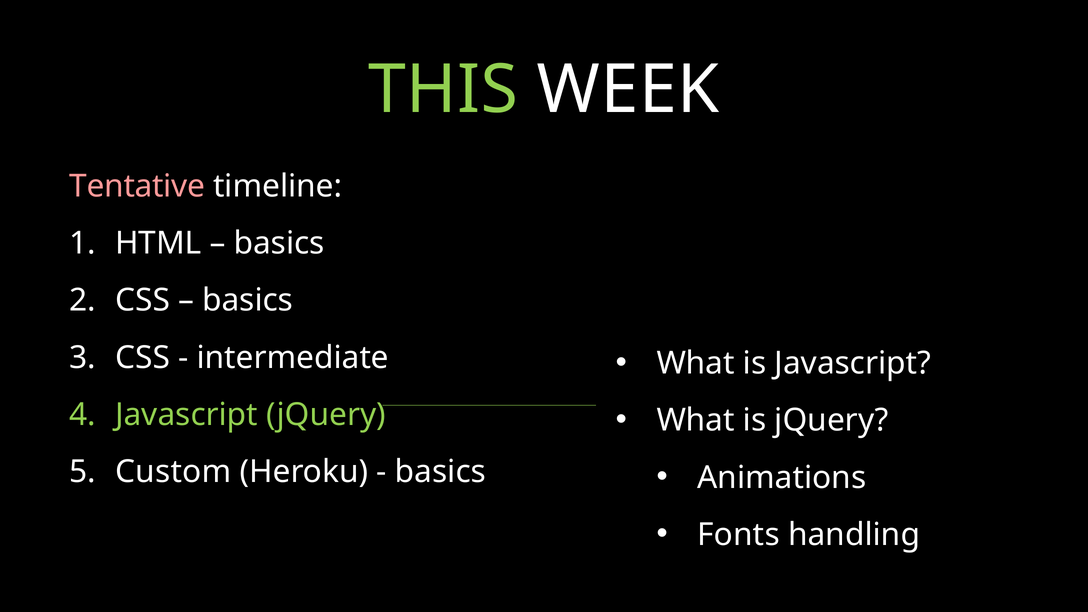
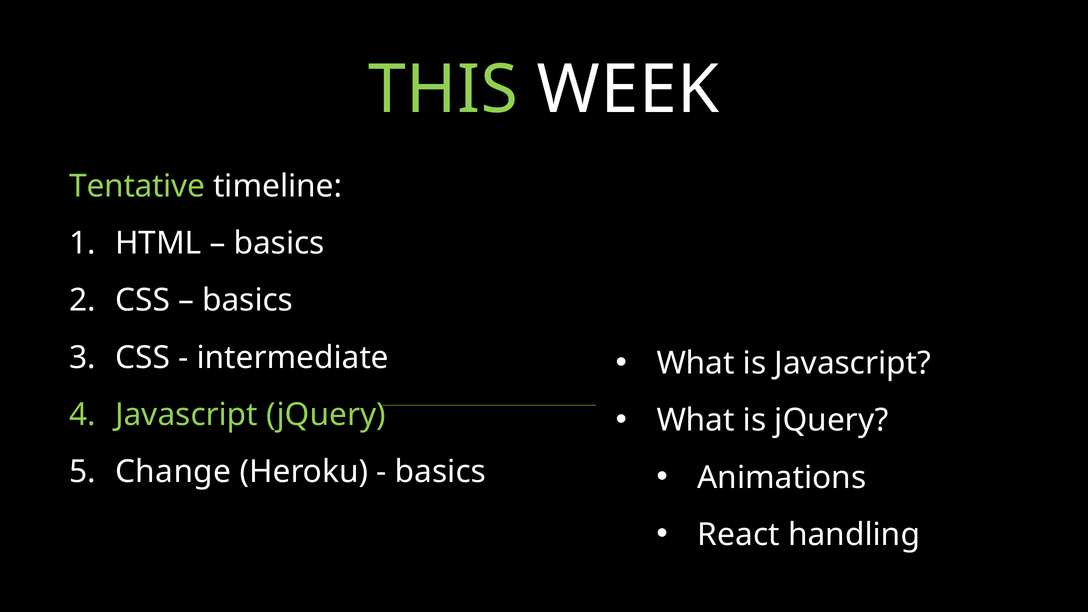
Tentative colour: pink -> light green (137, 186)
Custom: Custom -> Change (173, 472)
Fonts: Fonts -> React (739, 535)
